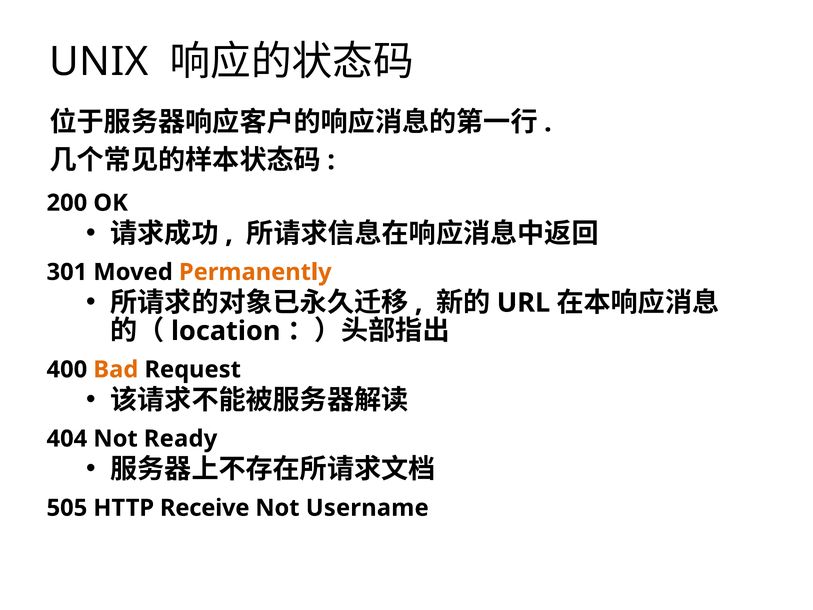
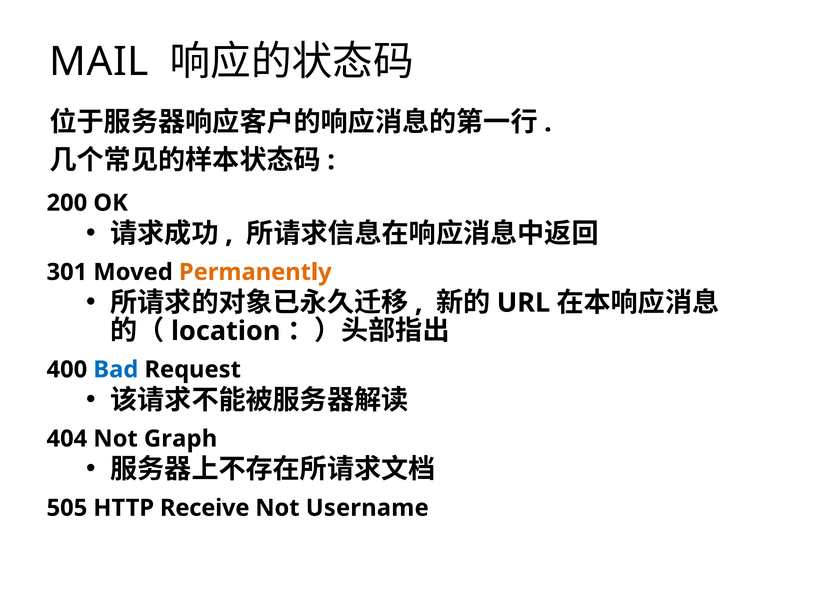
UNIX: UNIX -> MAIL (99, 62)
Bad colour: orange -> blue (116, 369)
Ready: Ready -> Graph (181, 439)
